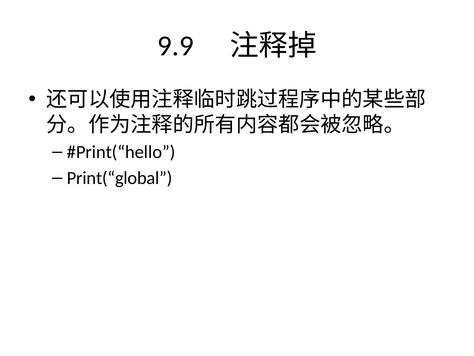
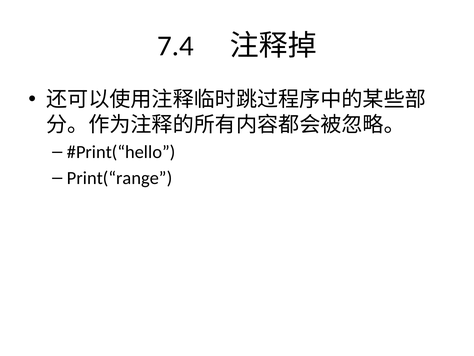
9.9: 9.9 -> 7.4 (175, 46)
Print(“global: Print(“global -> Print(“range (120, 178)
